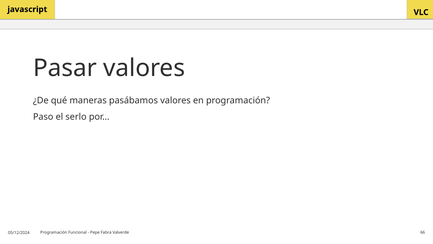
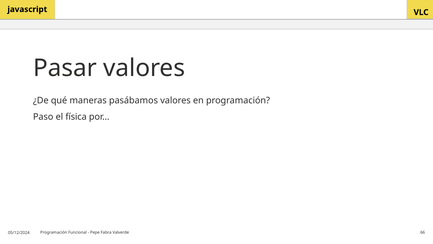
serlo: serlo -> física (76, 117)
